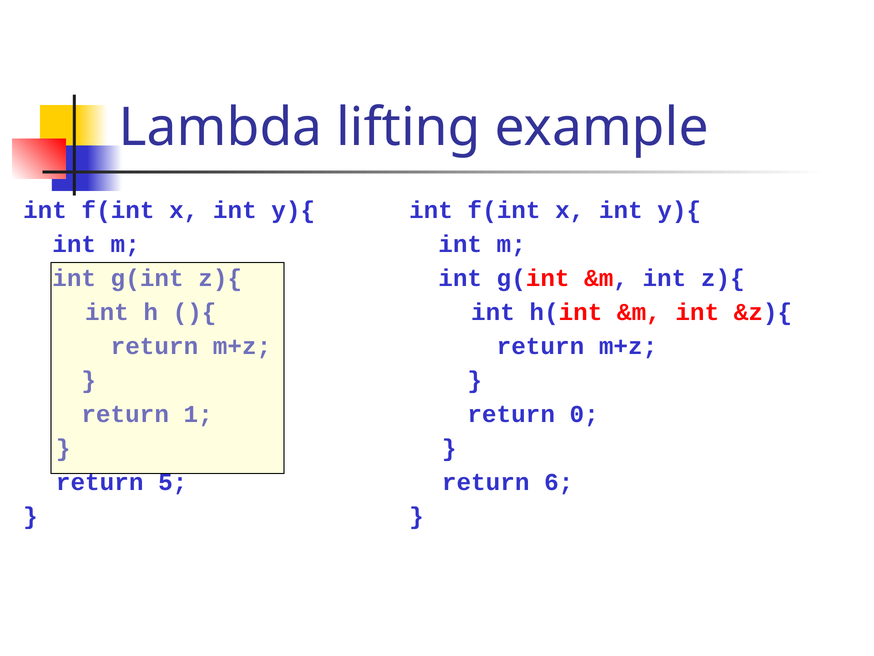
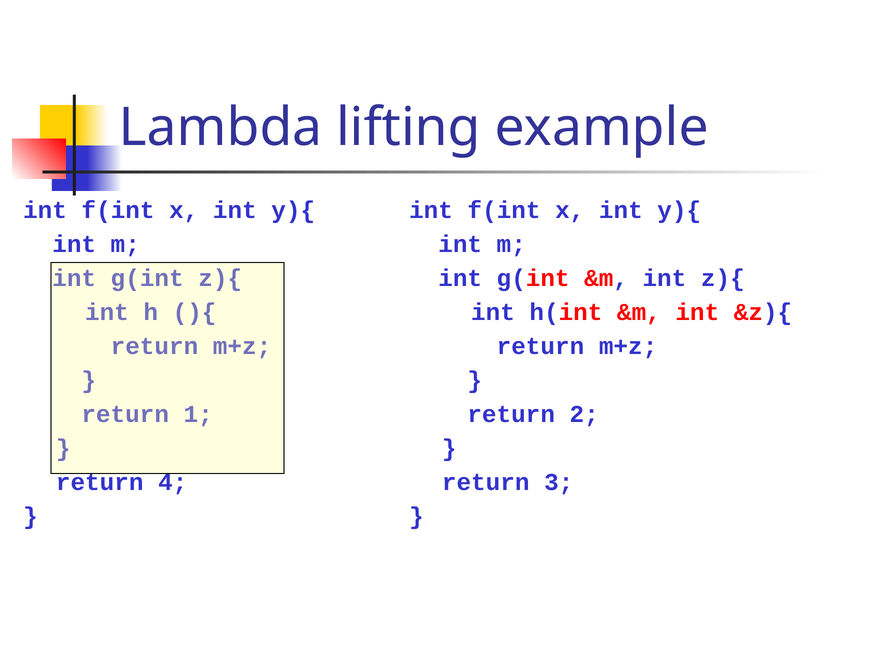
0: 0 -> 2 (584, 414)
5: 5 -> 4 (173, 482)
6: 6 -> 3 (559, 482)
